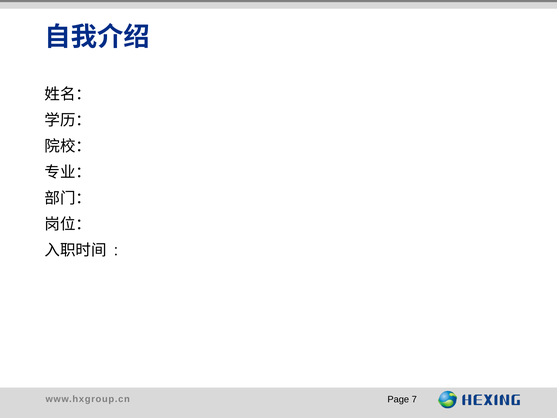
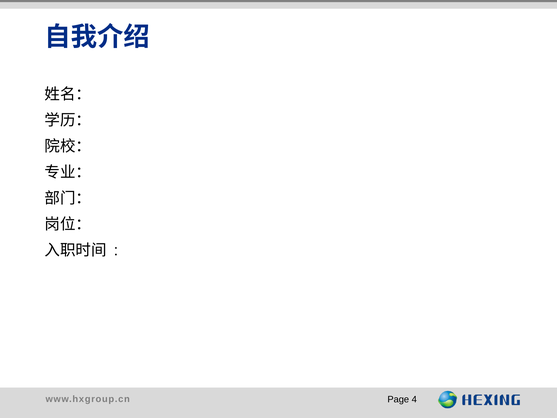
7: 7 -> 4 (414, 399)
